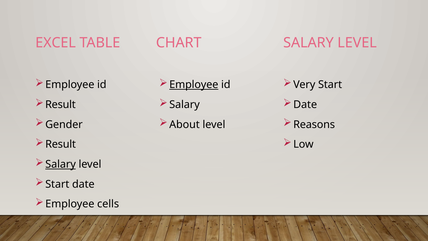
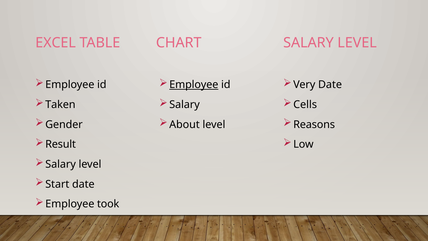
Very Start: Start -> Date (330, 85)
Result: Result -> Taken (60, 105)
Date: Date -> Cells (305, 105)
Salary underline: present -> none (61, 164)
cells: cells -> took (108, 204)
